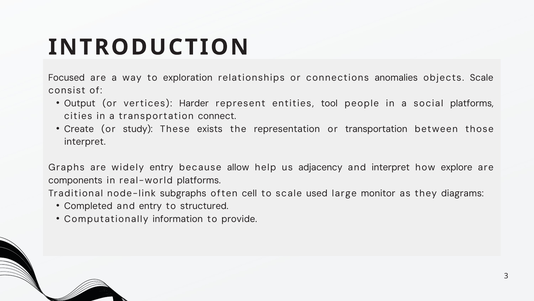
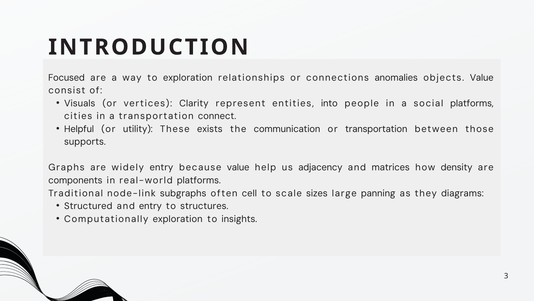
objects Scale: Scale -> Value (482, 78)
Output: Output -> Visuals (80, 103)
Harder: Harder -> Clarity (194, 103)
tool: tool -> into (329, 103)
Create: Create -> Helpful (79, 129)
study: study -> utility (138, 129)
representation: representation -> communication (287, 129)
interpret: interpret -> supports (85, 142)
because allow: allow -> value (238, 167)
and interpret: interpret -> matrices (391, 167)
explore: explore -> density (457, 167)
used: used -> sizes (317, 193)
monitor: monitor -> panning (378, 193)
Completed: Completed -> Structured (88, 206)
structured: structured -> structures (204, 206)
Computationally information: information -> exploration (178, 218)
provide: provide -> insights (239, 218)
